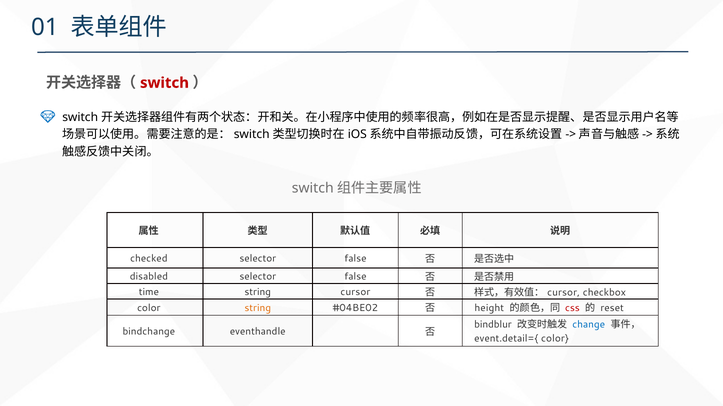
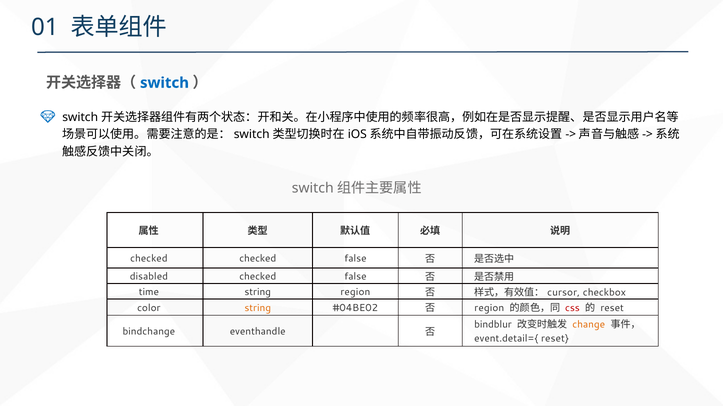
switch colour: red -> blue (164, 83)
checked selector: selector -> checked (258, 259)
disabled selector: selector -> checked (258, 277)
string cursor: cursor -> region (355, 292)
height: height -> region (489, 309)
change colour: blue -> orange (589, 325)
color: color -> reset (555, 339)
